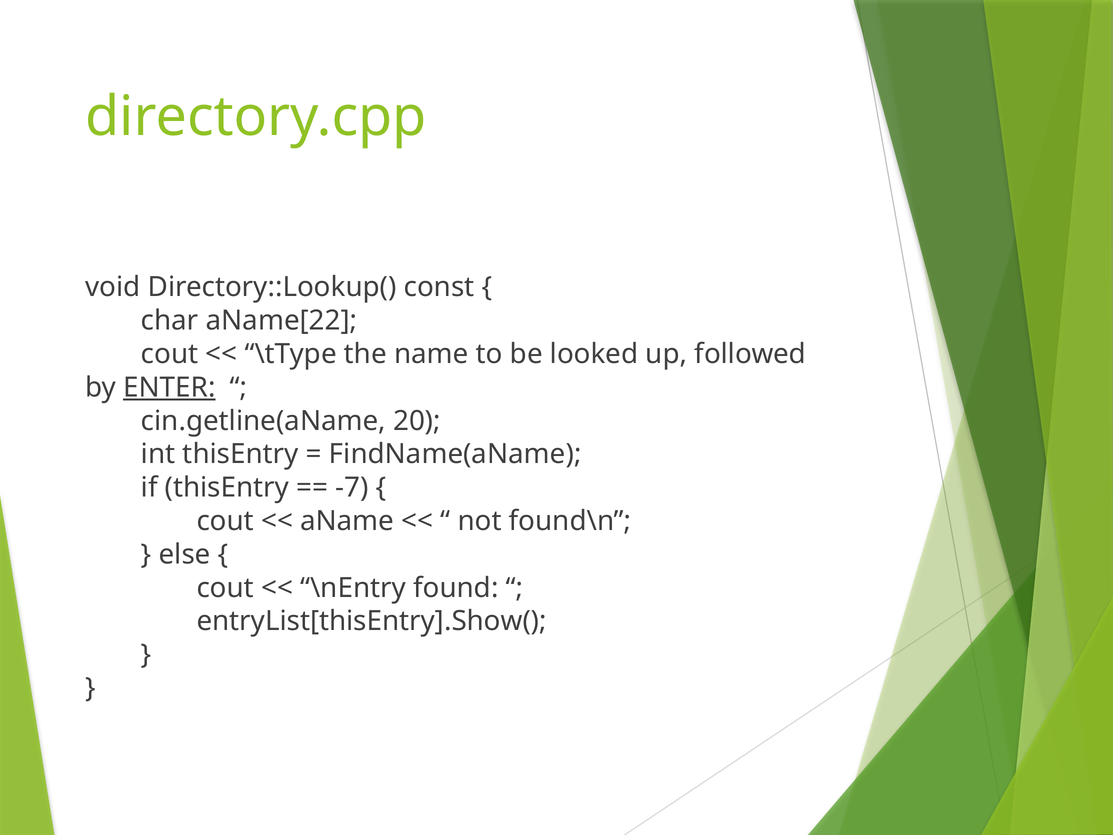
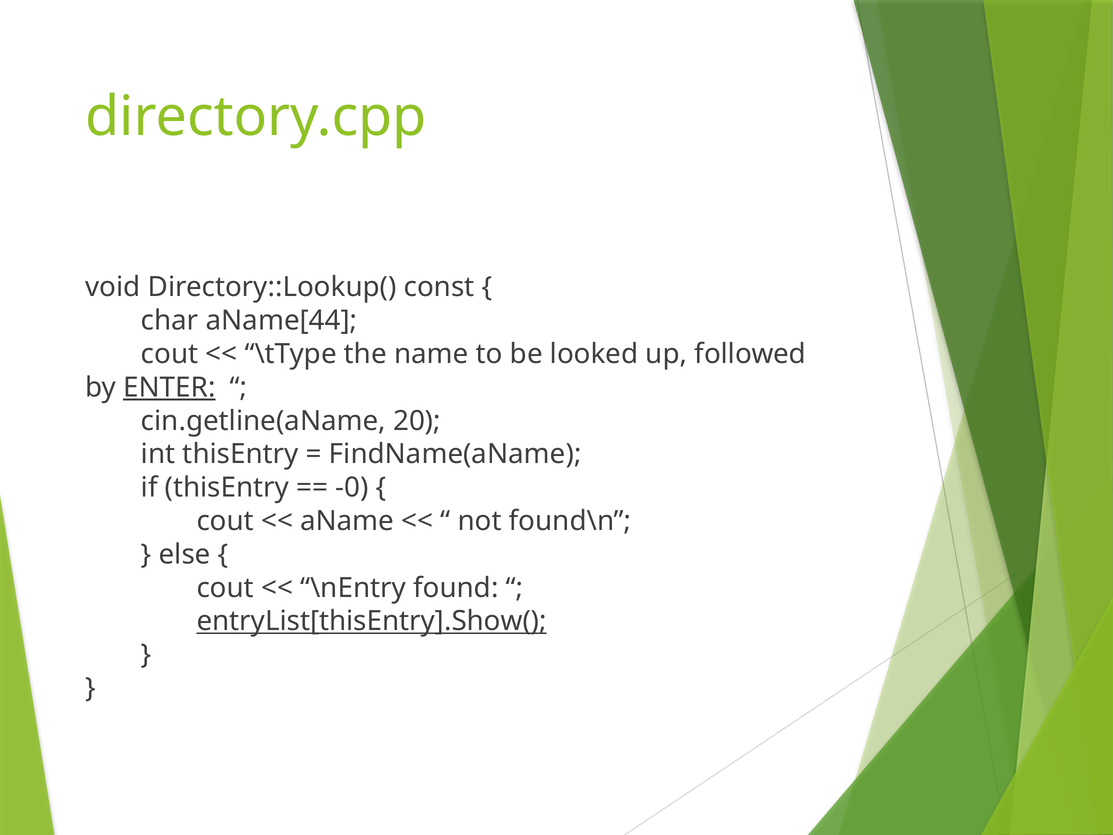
aName[22: aName[22 -> aName[44 (282, 321)
-7: -7 -> -0 (352, 488)
entryList[thisEntry].Show( underline: none -> present (372, 621)
